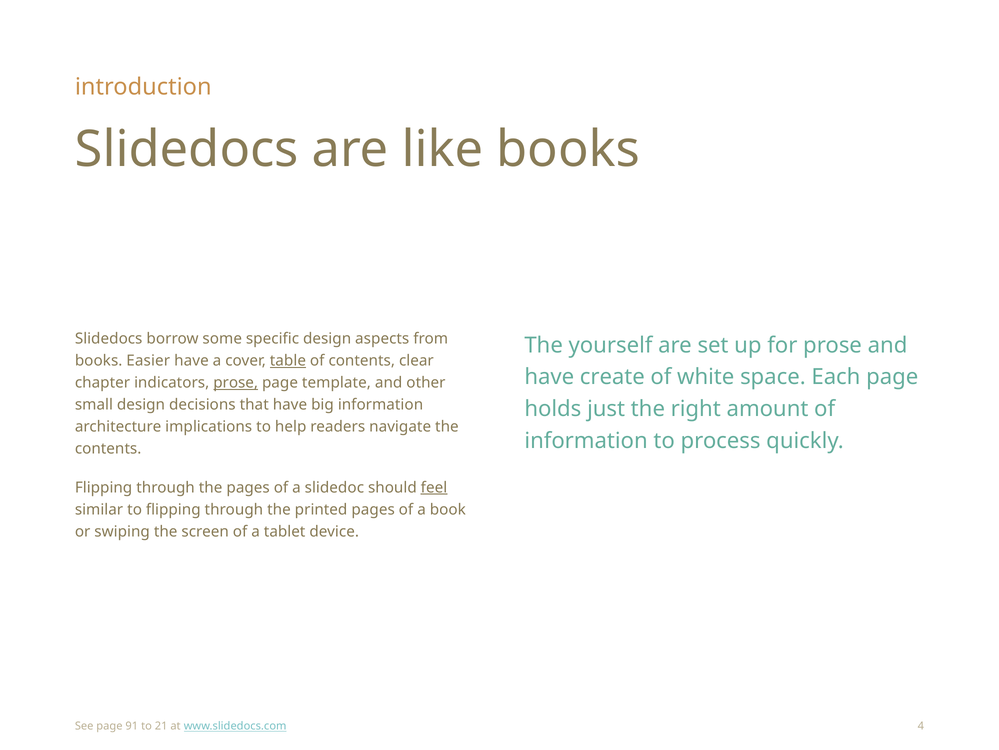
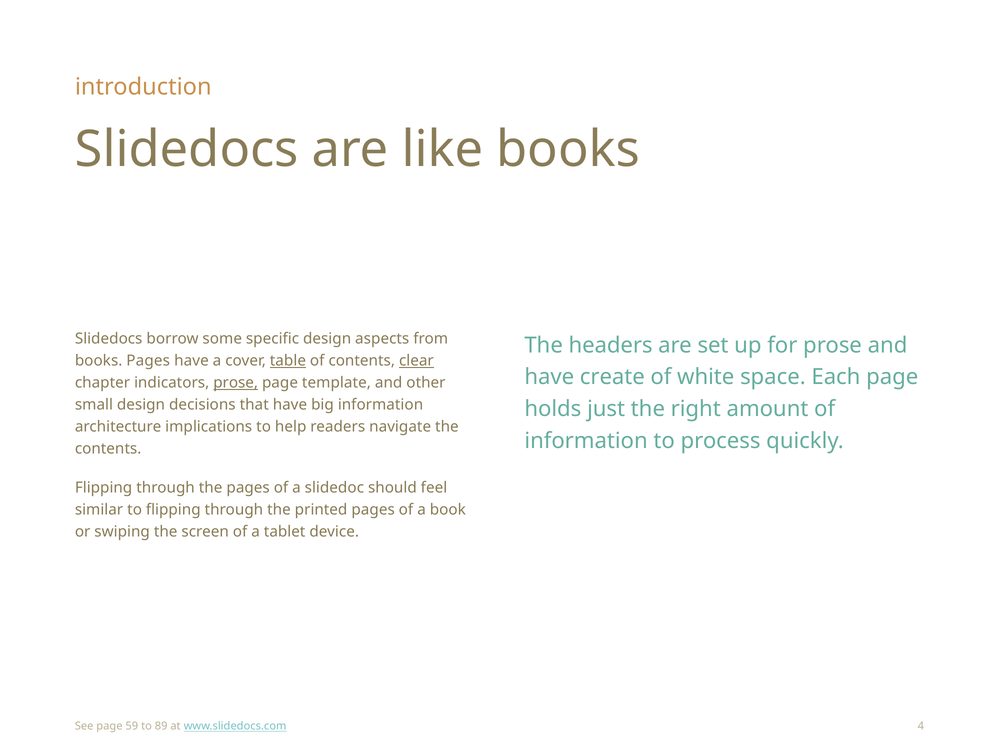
yourself: yourself -> headers (611, 345)
books Easier: Easier -> Pages (148, 361)
clear underline: none -> present (416, 361)
feel underline: present -> none (434, 487)
91: 91 -> 59 (132, 725)
21: 21 -> 89 (161, 725)
